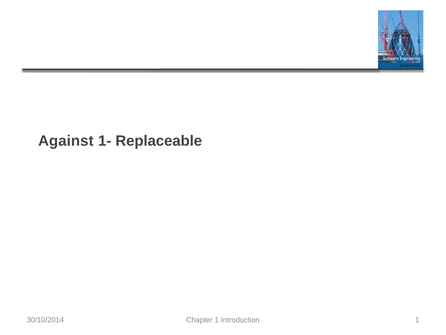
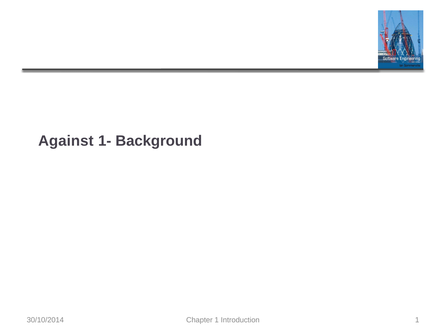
Replaceable: Replaceable -> Background (159, 141)
